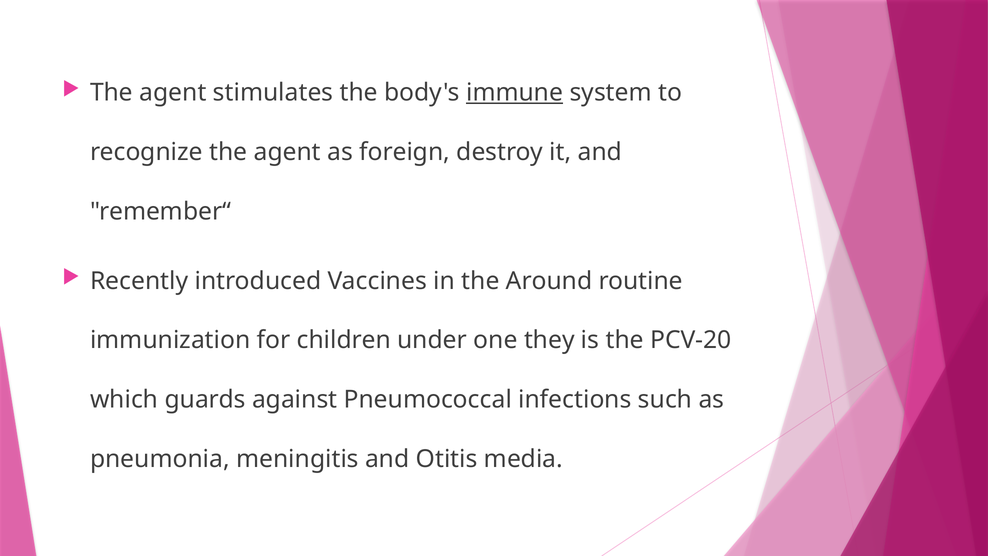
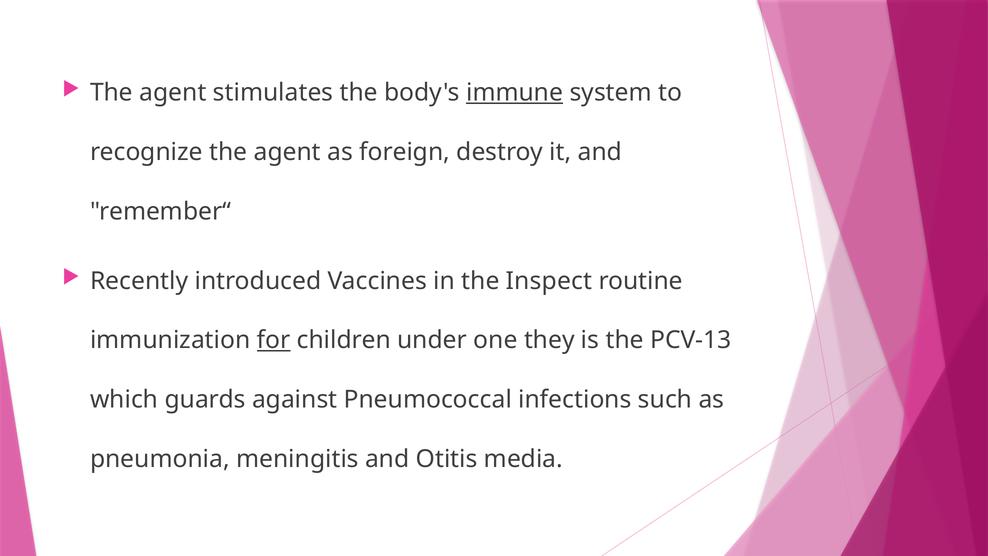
Around: Around -> Inspect (549, 281)
for underline: none -> present (274, 340)
PCV-20: PCV-20 -> PCV-13 (691, 340)
